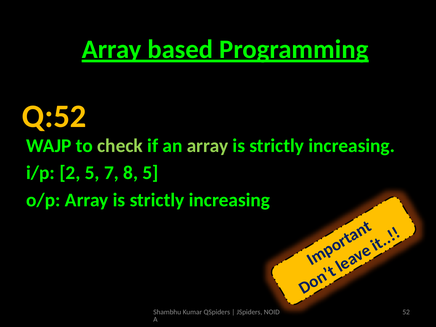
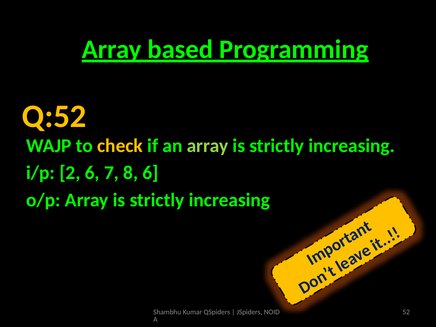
check colour: light green -> yellow (120, 146)
2 5: 5 -> 6 (92, 173)
8 5: 5 -> 6 (150, 173)
